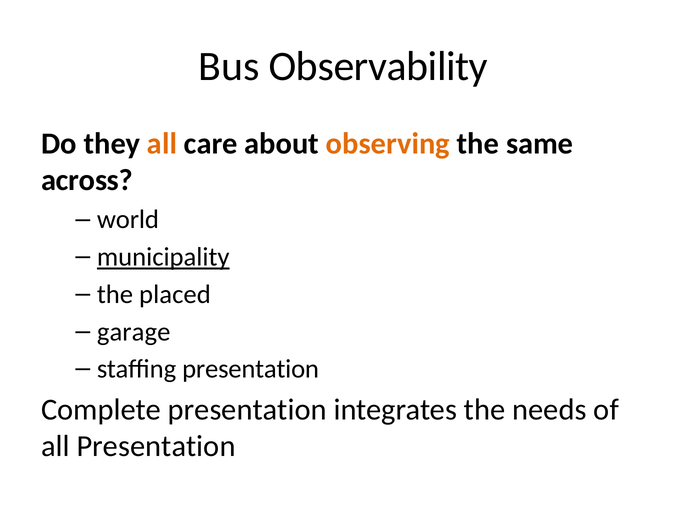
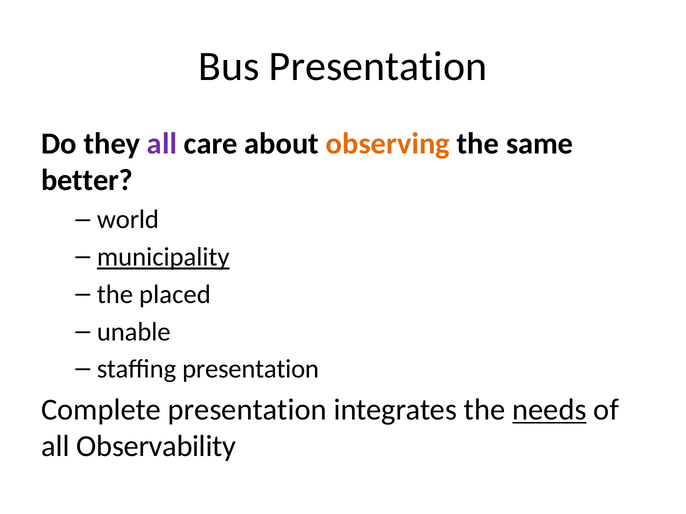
Bus Observability: Observability -> Presentation (378, 66)
all colour: orange -> purple (162, 144)
across: across -> better (87, 181)
garage: garage -> unable (134, 332)
needs underline: none -> present (549, 410)
all Presentation: Presentation -> Observability (156, 447)
